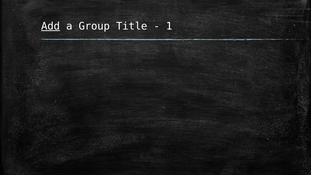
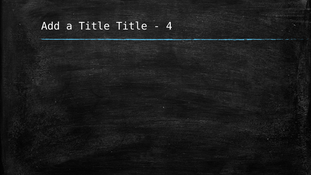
Add underline: present -> none (51, 26)
a Group: Group -> Title (94, 26)
1: 1 -> 4 (169, 26)
